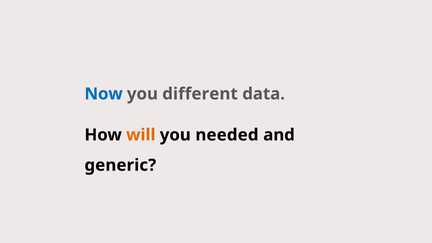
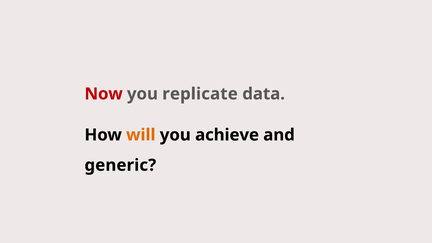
Now colour: blue -> red (104, 94)
different: different -> replicate (200, 94)
needed: needed -> achieve (227, 135)
